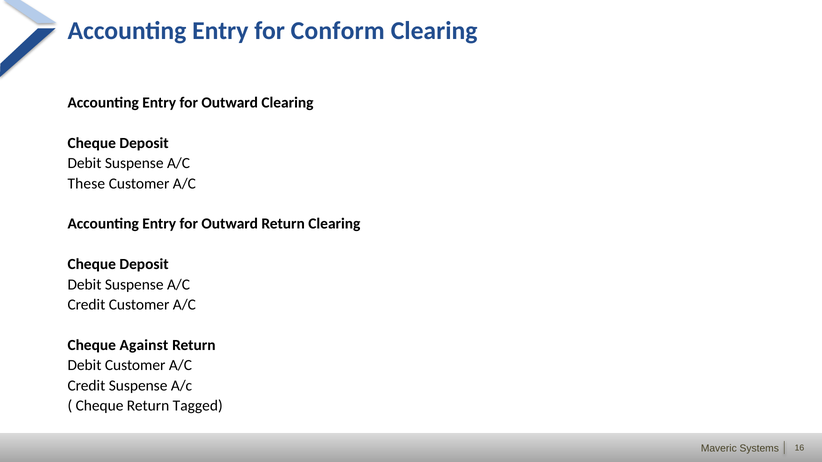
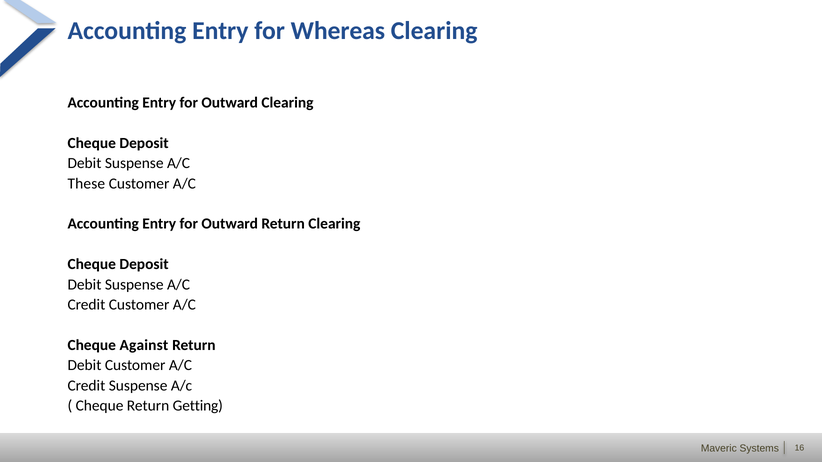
Conform: Conform -> Whereas (338, 31)
Tagged: Tagged -> Getting (198, 406)
